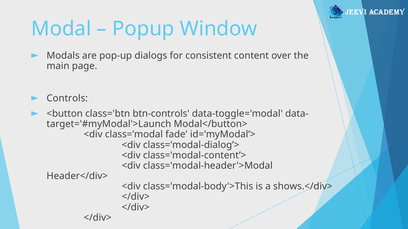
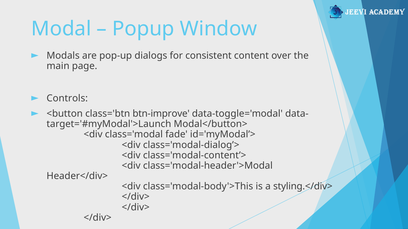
btn-controls: btn-controls -> btn-improve (161, 114)
shows.</div>: shows.</div> -> styling.</div> (303, 187)
